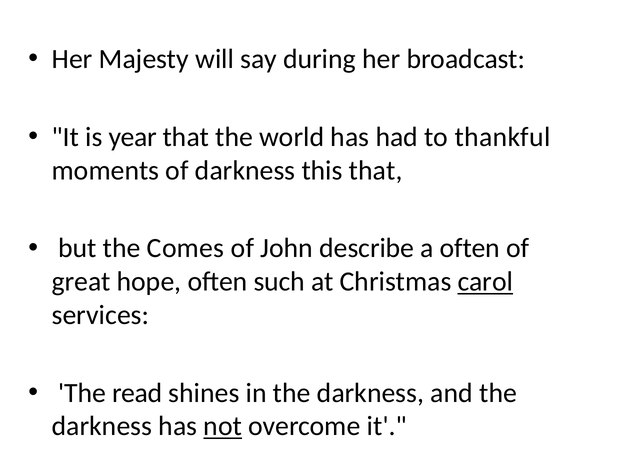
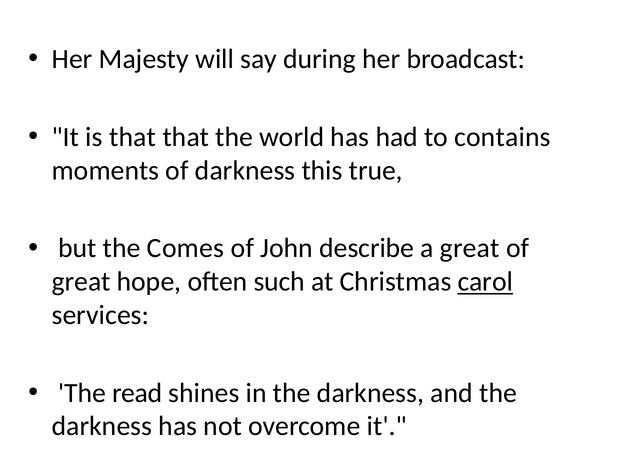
is year: year -> that (133, 137)
thankful: thankful -> contains (503, 137)
this that: that -> true (376, 170)
a often: often -> great (470, 248)
not underline: present -> none (223, 426)
